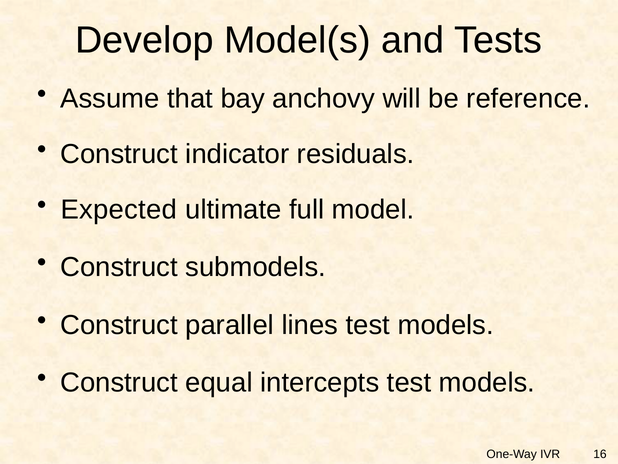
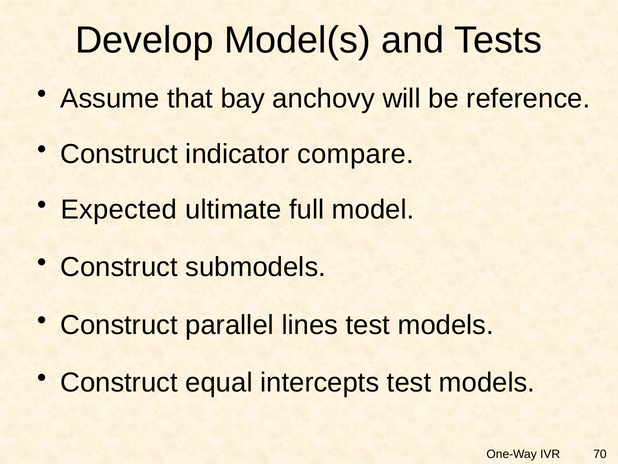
residuals: residuals -> compare (356, 154)
16: 16 -> 70 (600, 454)
